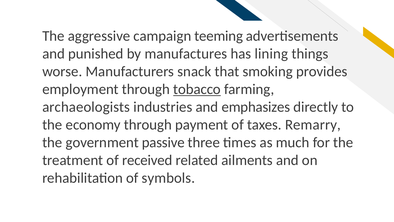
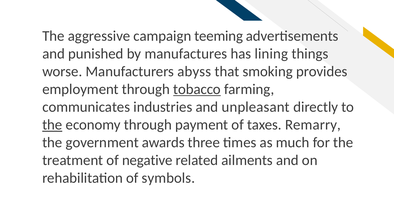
snack: snack -> abyss (194, 71)
archaeologists: archaeologists -> communicates (86, 107)
emphasizes: emphasizes -> unpleasant (256, 107)
the underline: none -> present (52, 125)
passive: passive -> awards (163, 142)
received: received -> negative (147, 160)
